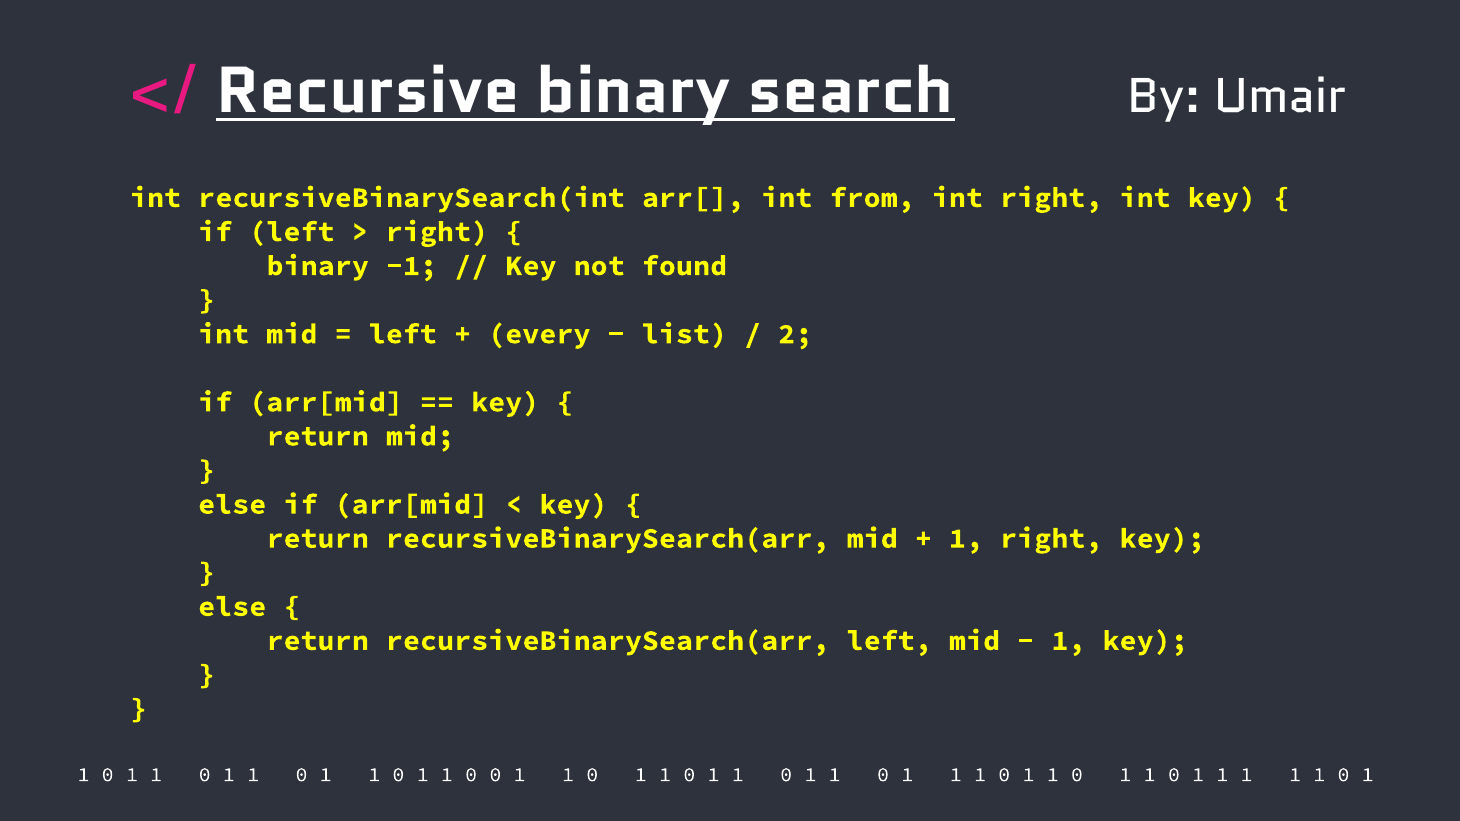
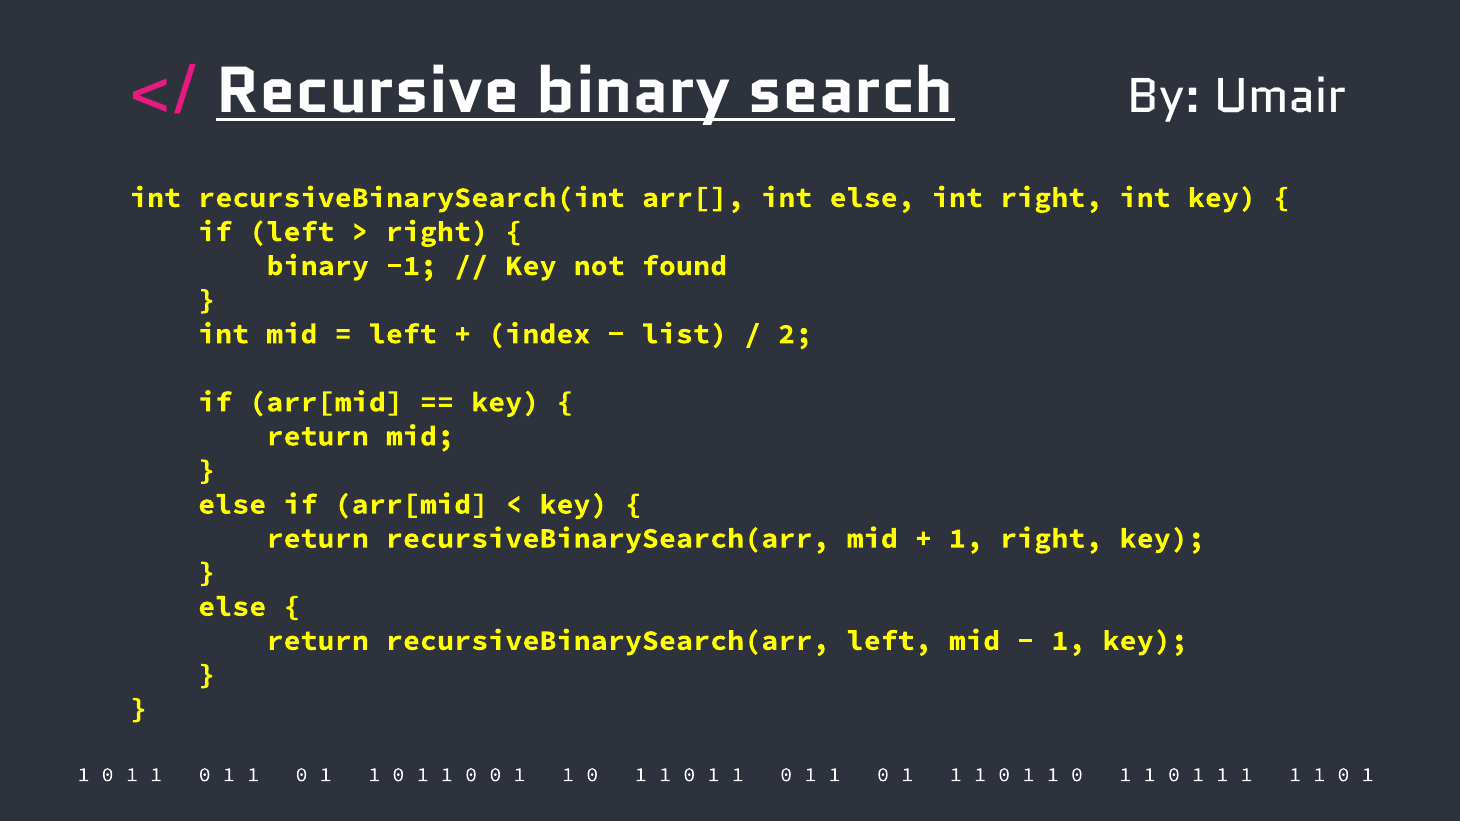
int from: from -> else (872, 198)
every: every -> index (539, 334)
